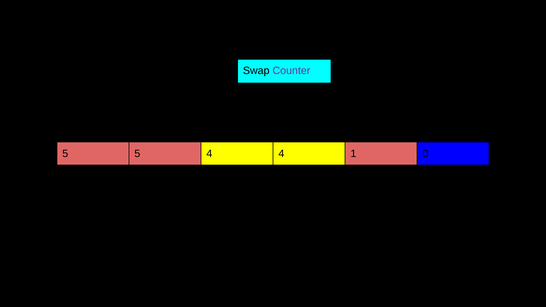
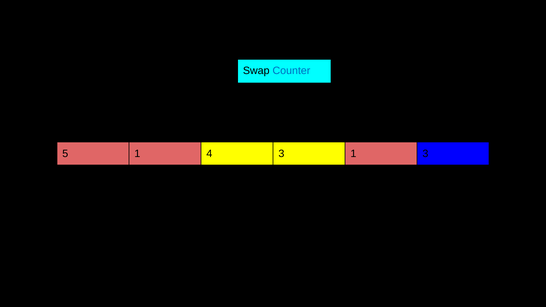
Counter colour: purple -> blue (291, 71)
5 5: 5 -> 1 (137, 154)
4 4: 4 -> 3 (281, 154)
1 0: 0 -> 3 (425, 154)
